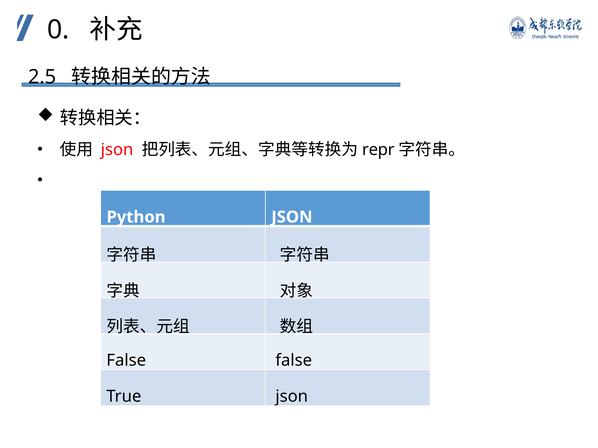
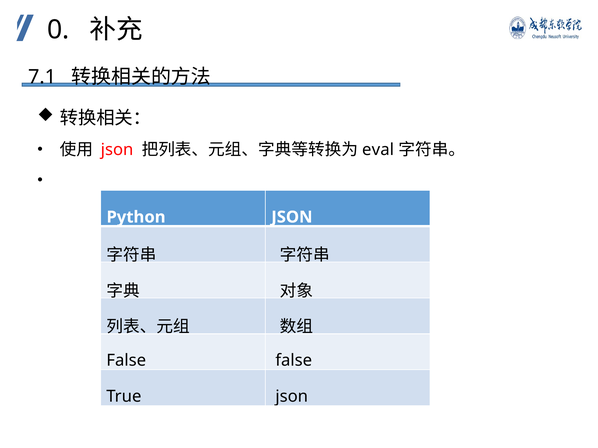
2.5: 2.5 -> 7.1 (42, 77)
repr: repr -> eval (378, 150)
